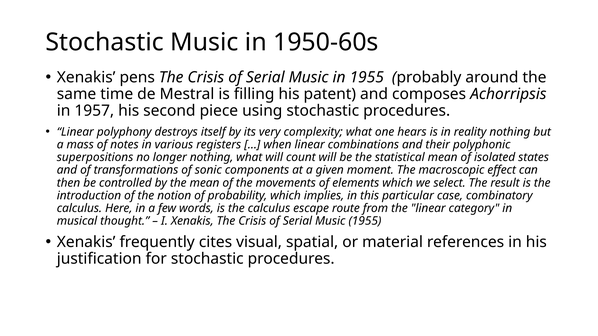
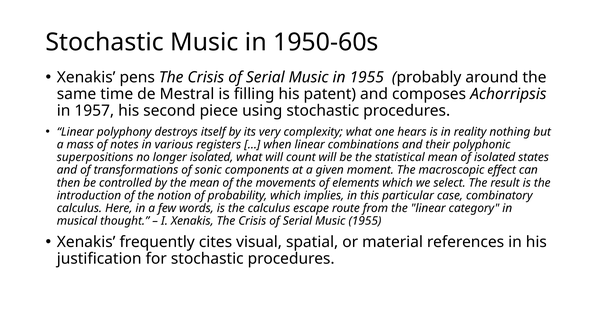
longer nothing: nothing -> isolated (212, 158)
